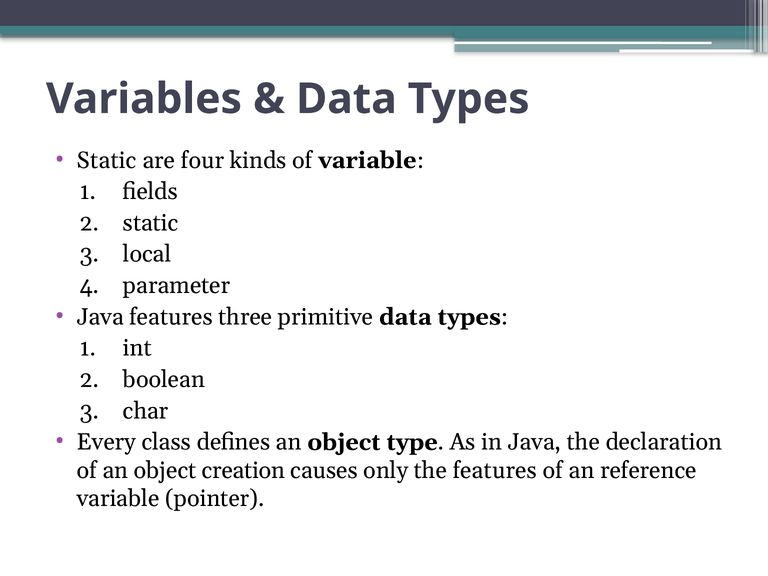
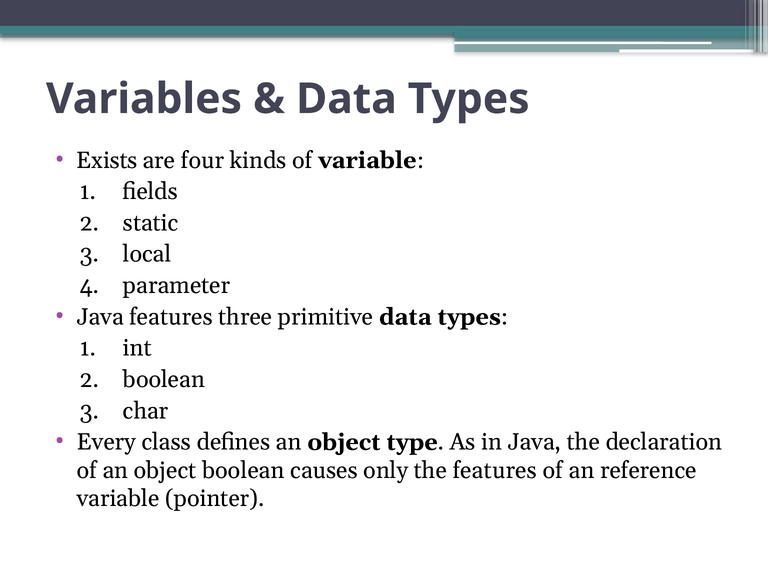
Static: Static -> Exists (107, 160)
object creation: creation -> boolean (243, 470)
